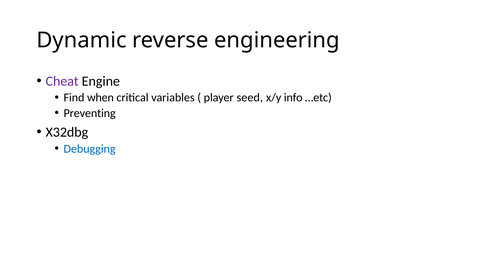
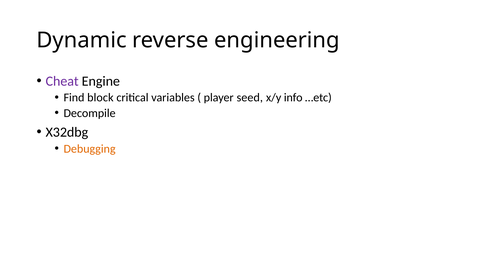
when: when -> block (100, 98)
Preventing: Preventing -> Decompile (90, 113)
Debugging colour: blue -> orange (90, 149)
